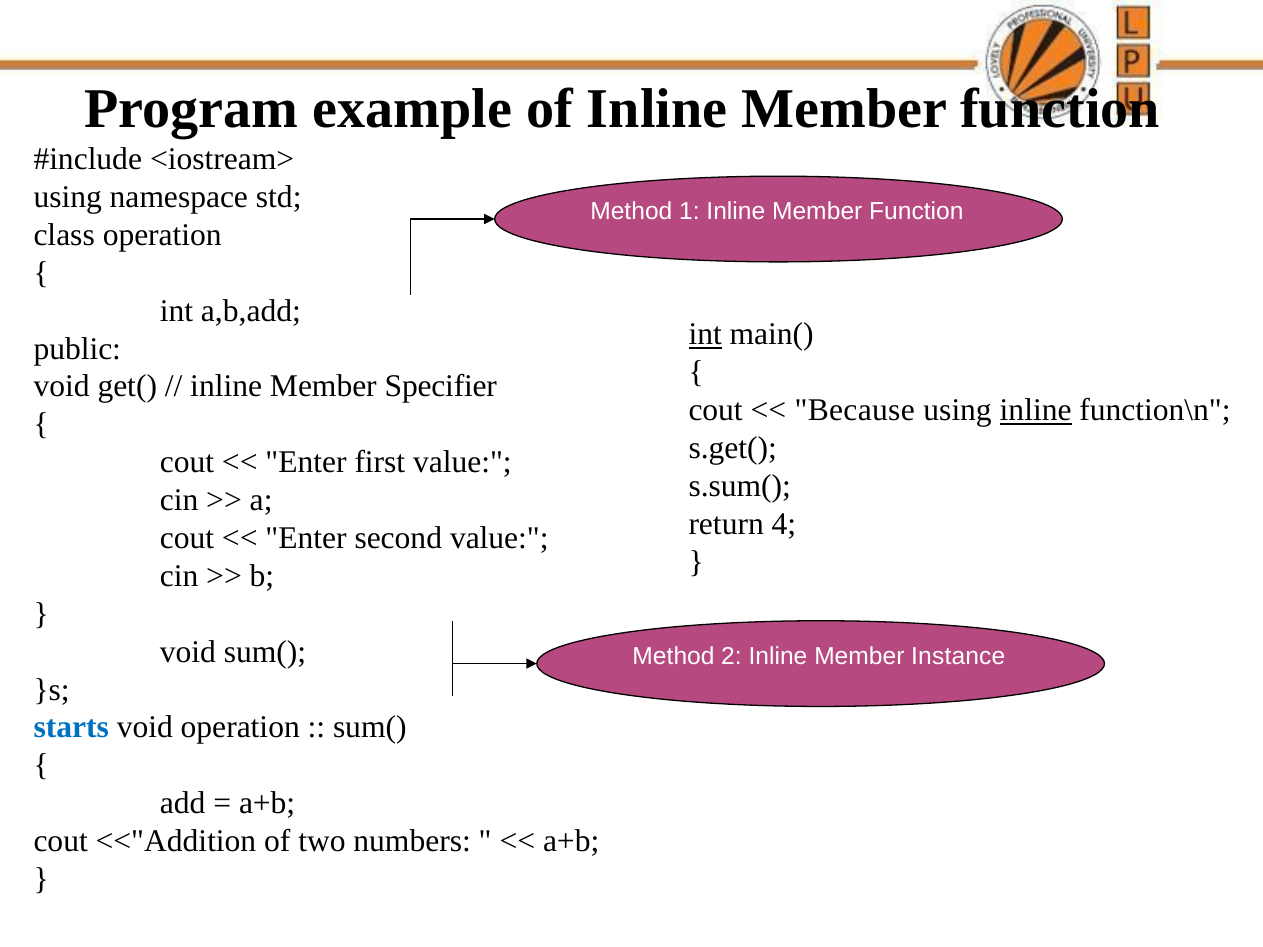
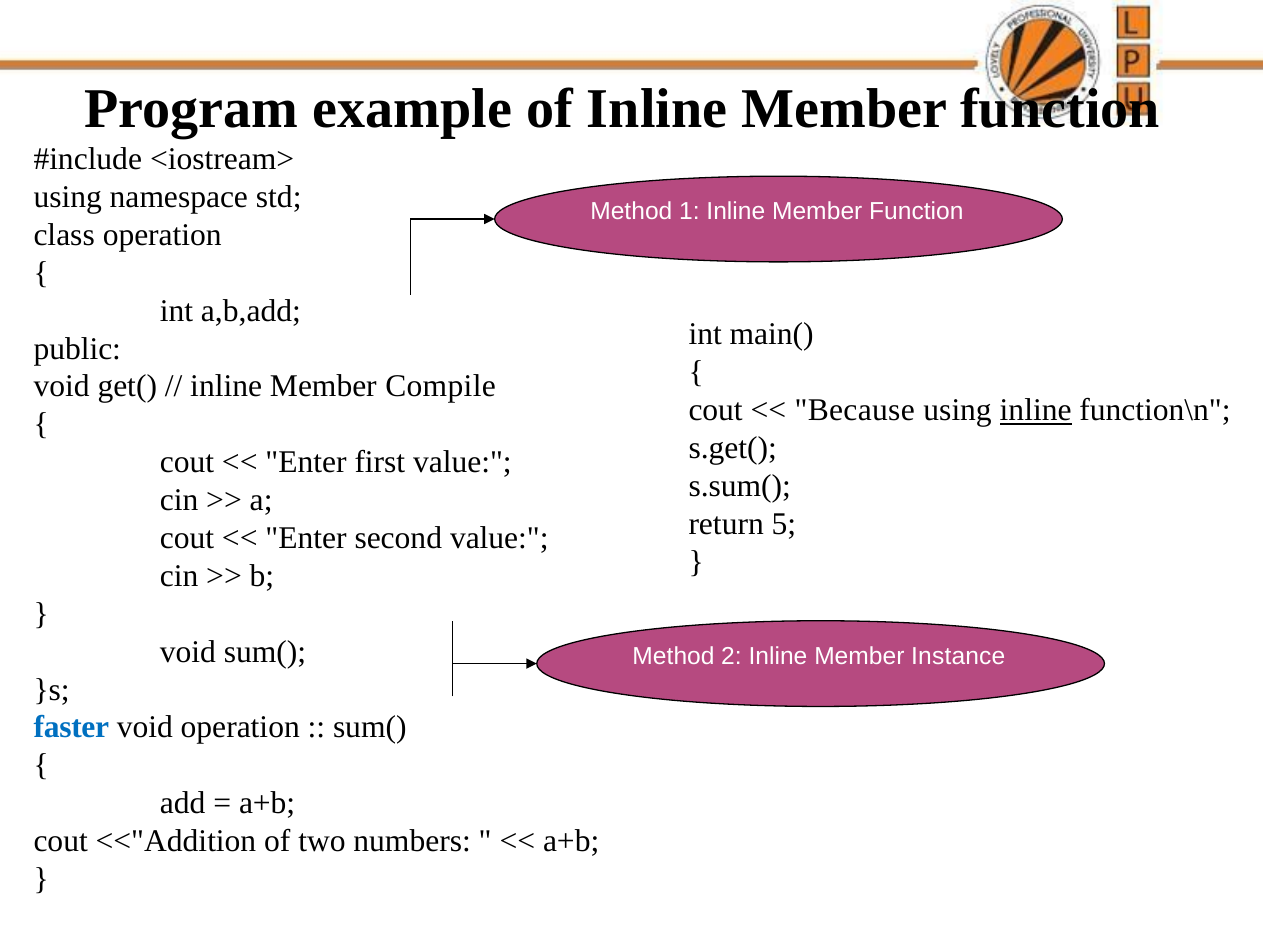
int underline: present -> none (705, 335)
Specifier: Specifier -> Compile (441, 387)
4: 4 -> 5 (784, 524)
starts: starts -> faster (71, 728)
